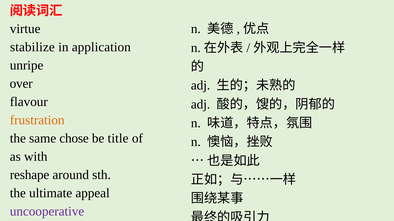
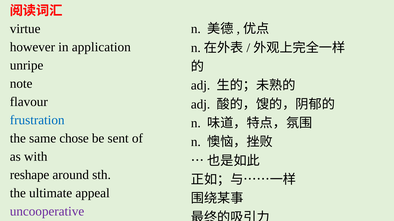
stabilize: stabilize -> however (32, 47)
over: over -> note (21, 84)
frustration colour: orange -> blue (37, 121)
title: title -> sent (118, 139)
